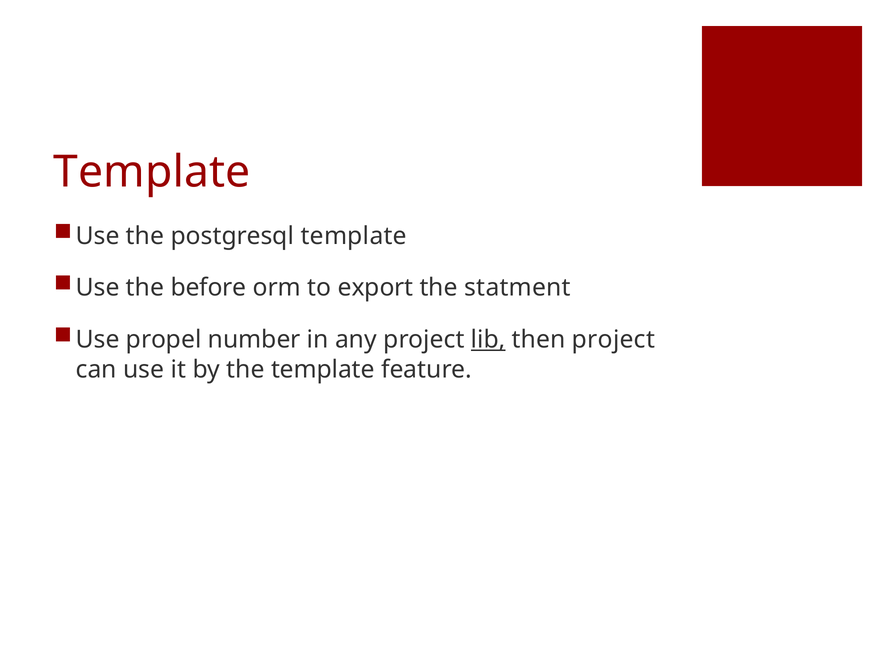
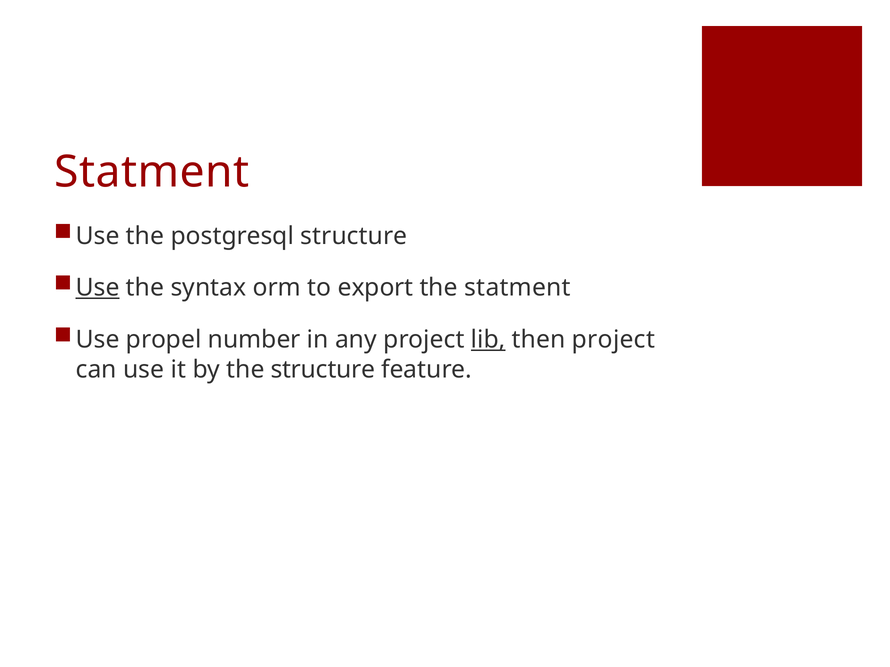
Template: Template -> Statment (152, 172)
postgresql template: template -> structure (354, 236)
Use underline: none -> present (98, 288)
before: before -> syntax (208, 288)
the template: template -> structure (323, 370)
